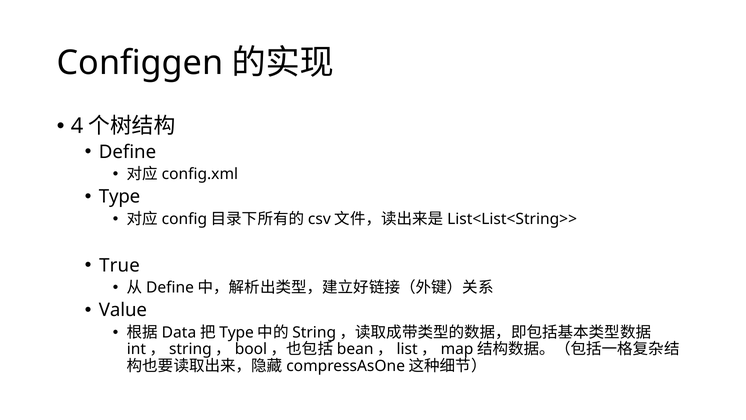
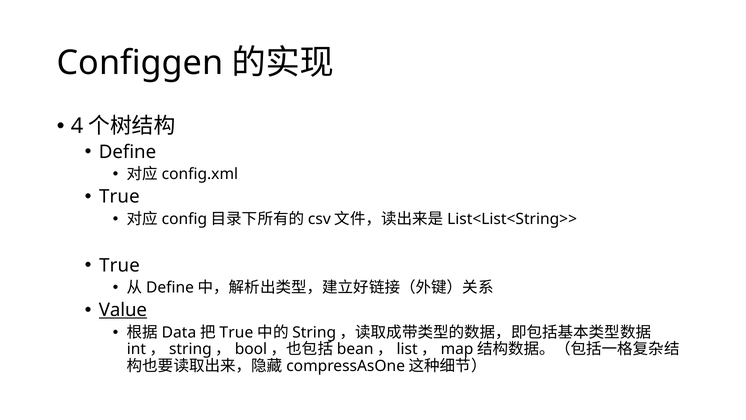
Type: Type -> True (119, 197)
Value underline: none -> present (123, 310)
Type: Type -> True (236, 332)
